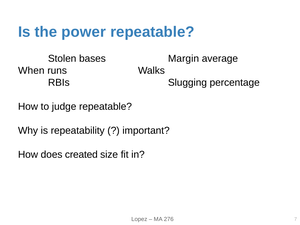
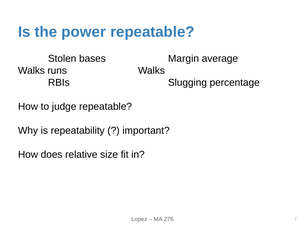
When: When -> Walks (31, 71)
created: created -> relative (81, 155)
